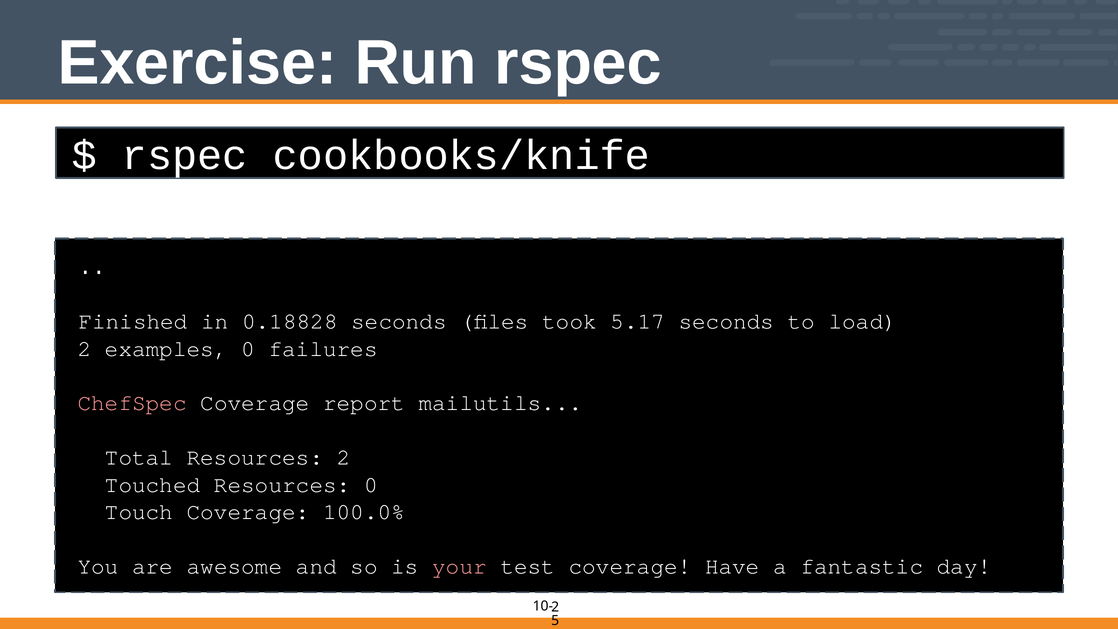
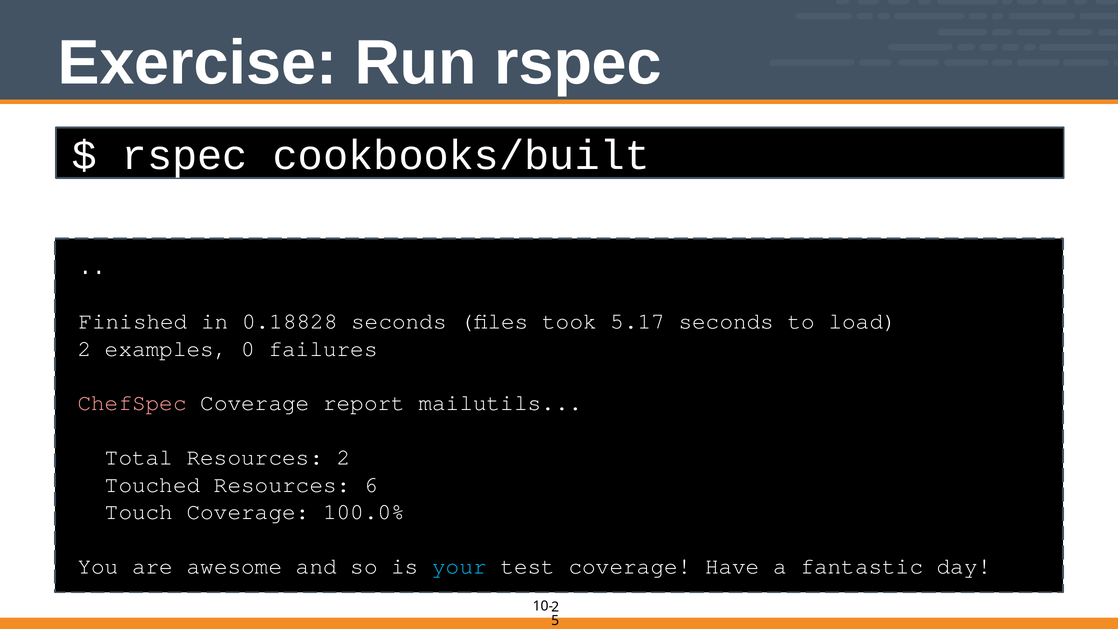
cookbooks/knife: cookbooks/knife -> cookbooks/built (461, 156)
Resources 0: 0 -> 6 (371, 485)
your colour: pink -> light blue (460, 566)
